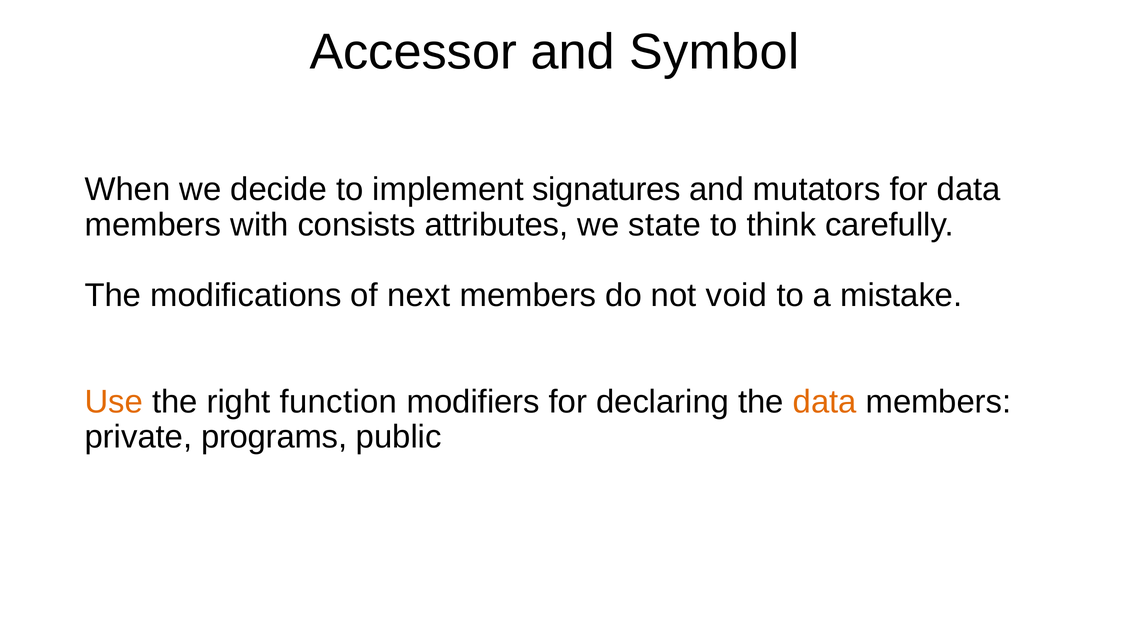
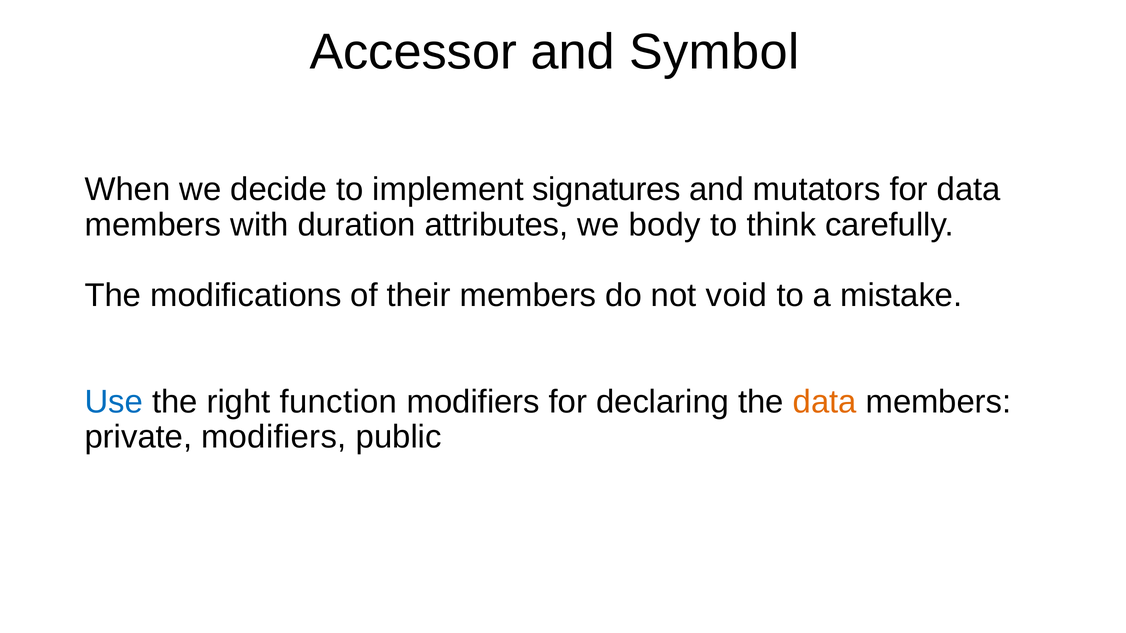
consists: consists -> duration (357, 225)
state: state -> body (665, 225)
next: next -> their (419, 296)
Use colour: orange -> blue (114, 402)
private programs: programs -> modifiers (274, 437)
